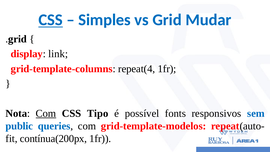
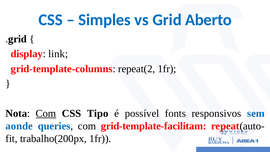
CSS underline: present -> none (51, 20)
Mudar: Mudar -> Aberto (208, 20)
repeat(4: repeat(4 -> repeat(2 (137, 69)
public: public -> aonde (19, 126)
grid-template-modelos: grid-template-modelos -> grid-template-facilitam (154, 126)
contínua(200px: contínua(200px -> trabalho(200px (53, 139)
